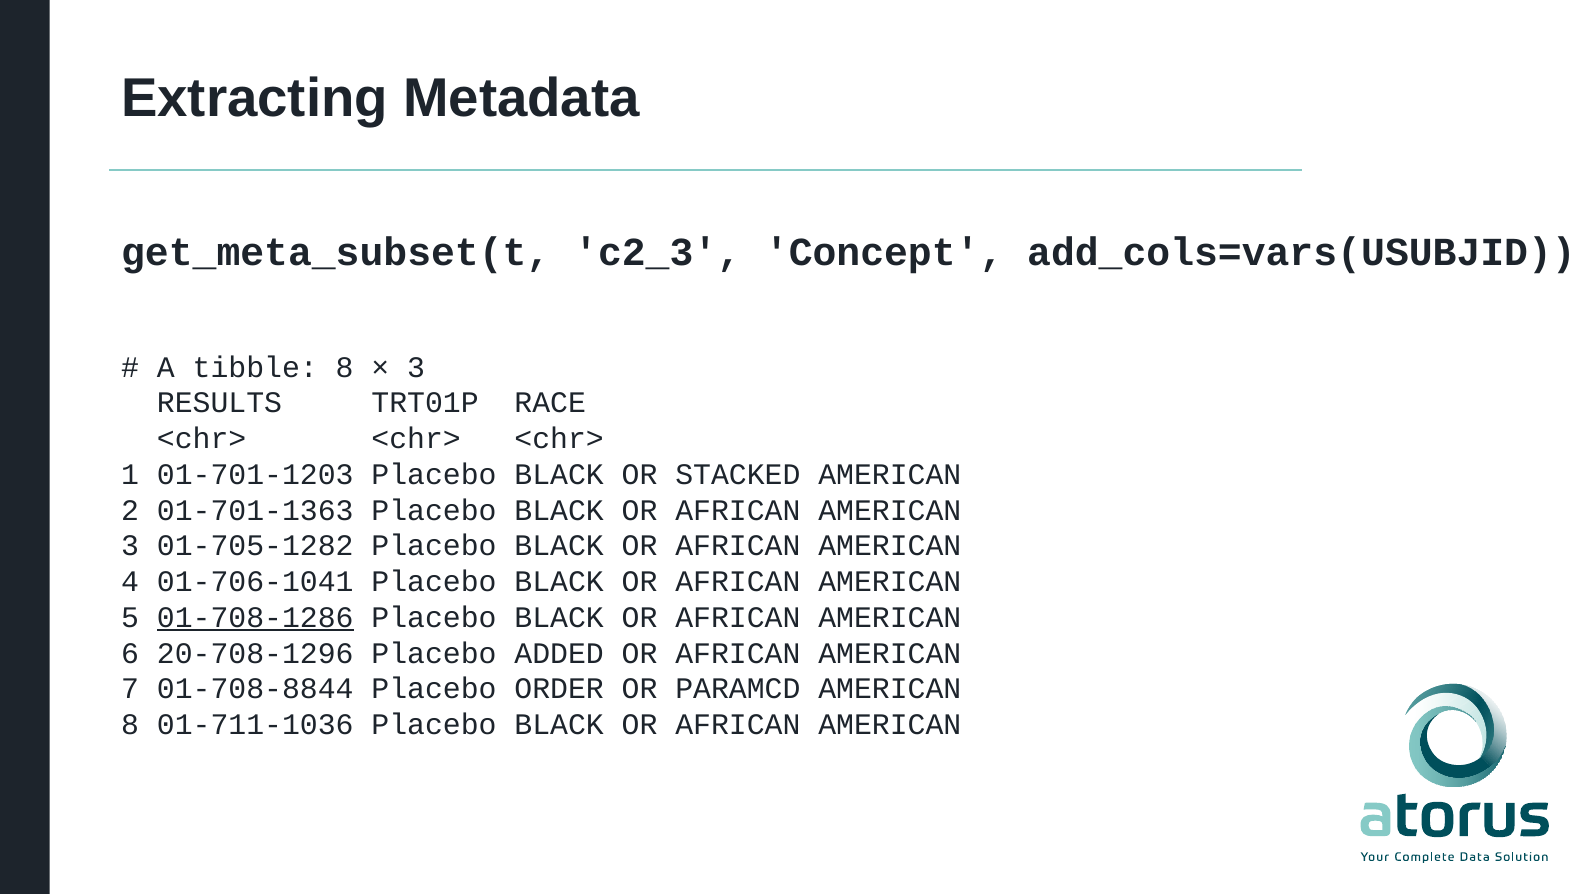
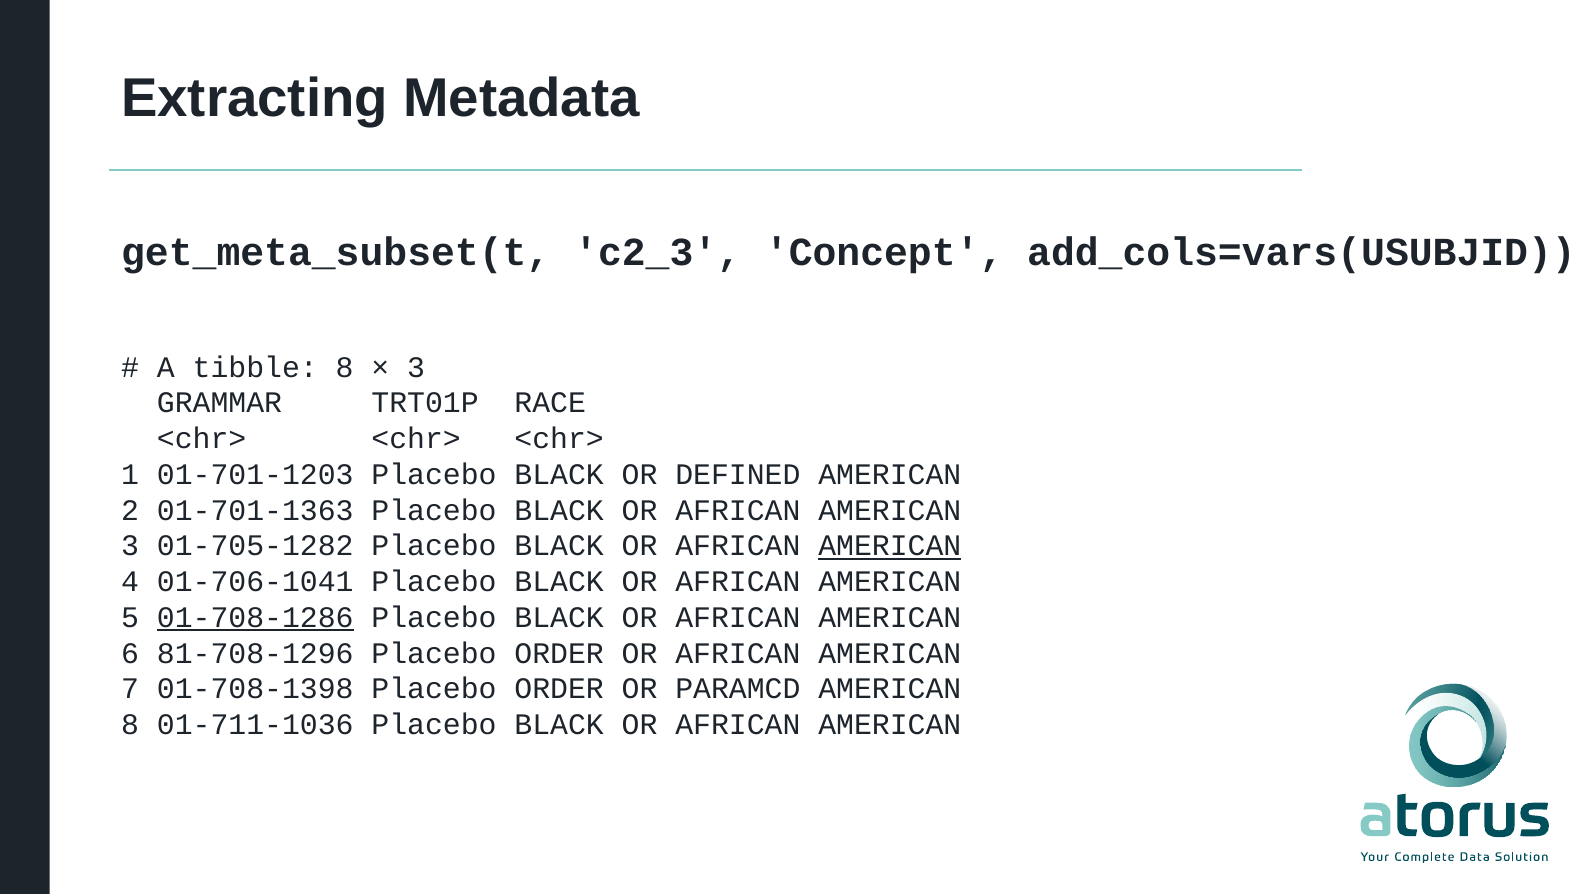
RESULTS: RESULTS -> GRAMMAR (219, 403)
STACKED: STACKED -> DEFINED (738, 474)
AMERICAN underline: none -> present (890, 546)
20-708-1296: 20-708-1296 -> 81-708-1296 (255, 653)
ADDED: ADDED -> ORDER (559, 653)
01-708-8844: 01-708-8844 -> 01-708-1398 (255, 689)
